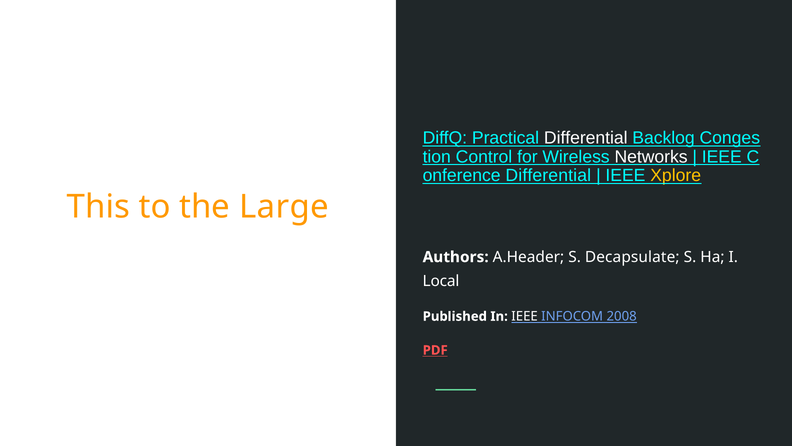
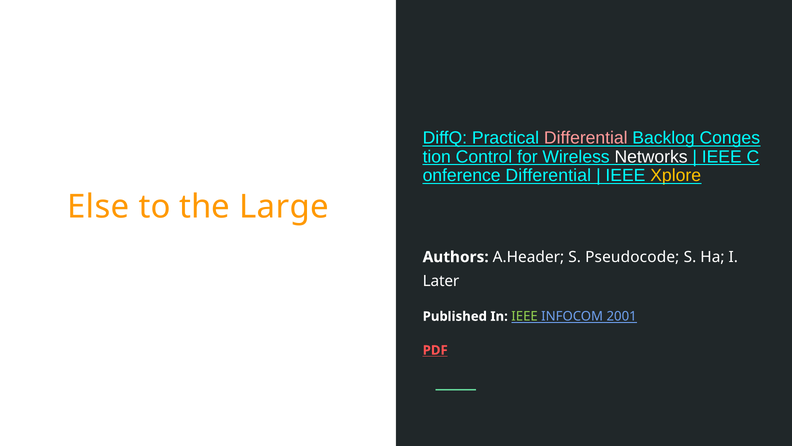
Differential colour: white -> pink (586, 138)
This: This -> Else (98, 207)
Decapsulate: Decapsulate -> Pseudocode (632, 257)
Local: Local -> Later (441, 281)
IEEE colour: white -> light green (525, 316)
2008: 2008 -> 2001 (622, 316)
